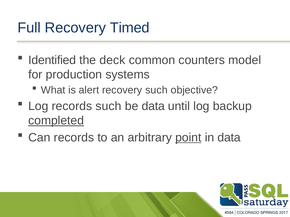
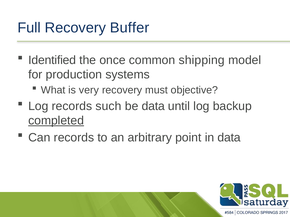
Timed: Timed -> Buffer (130, 28)
deck: deck -> once (113, 60)
counters: counters -> shipping (202, 60)
alert: alert -> very (89, 90)
recovery such: such -> must (156, 90)
point underline: present -> none (188, 138)
